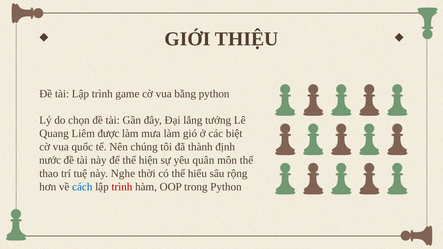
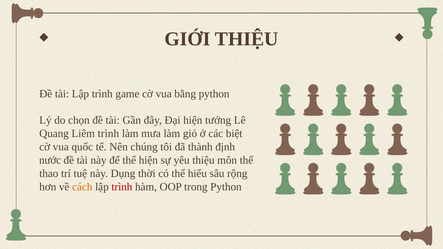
Đại lắng: lắng -> hiện (193, 120)
Liêm được: được -> trình (108, 134)
yêu quân: quân -> thiệu (203, 160)
Nghe: Nghe -> Dụng (123, 174)
cách colour: blue -> orange (82, 187)
